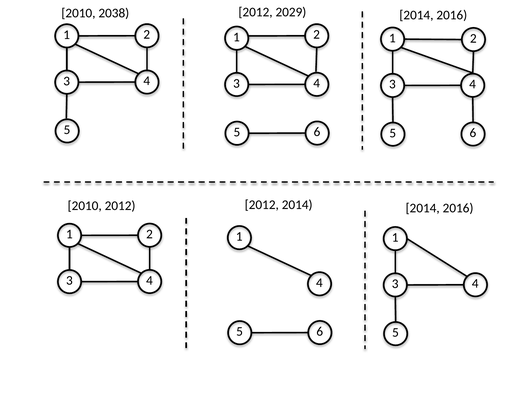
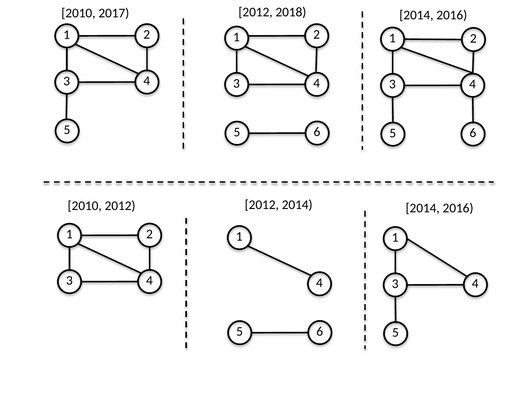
2038: 2038 -> 2017 (114, 13)
2029: 2029 -> 2018 (291, 12)
